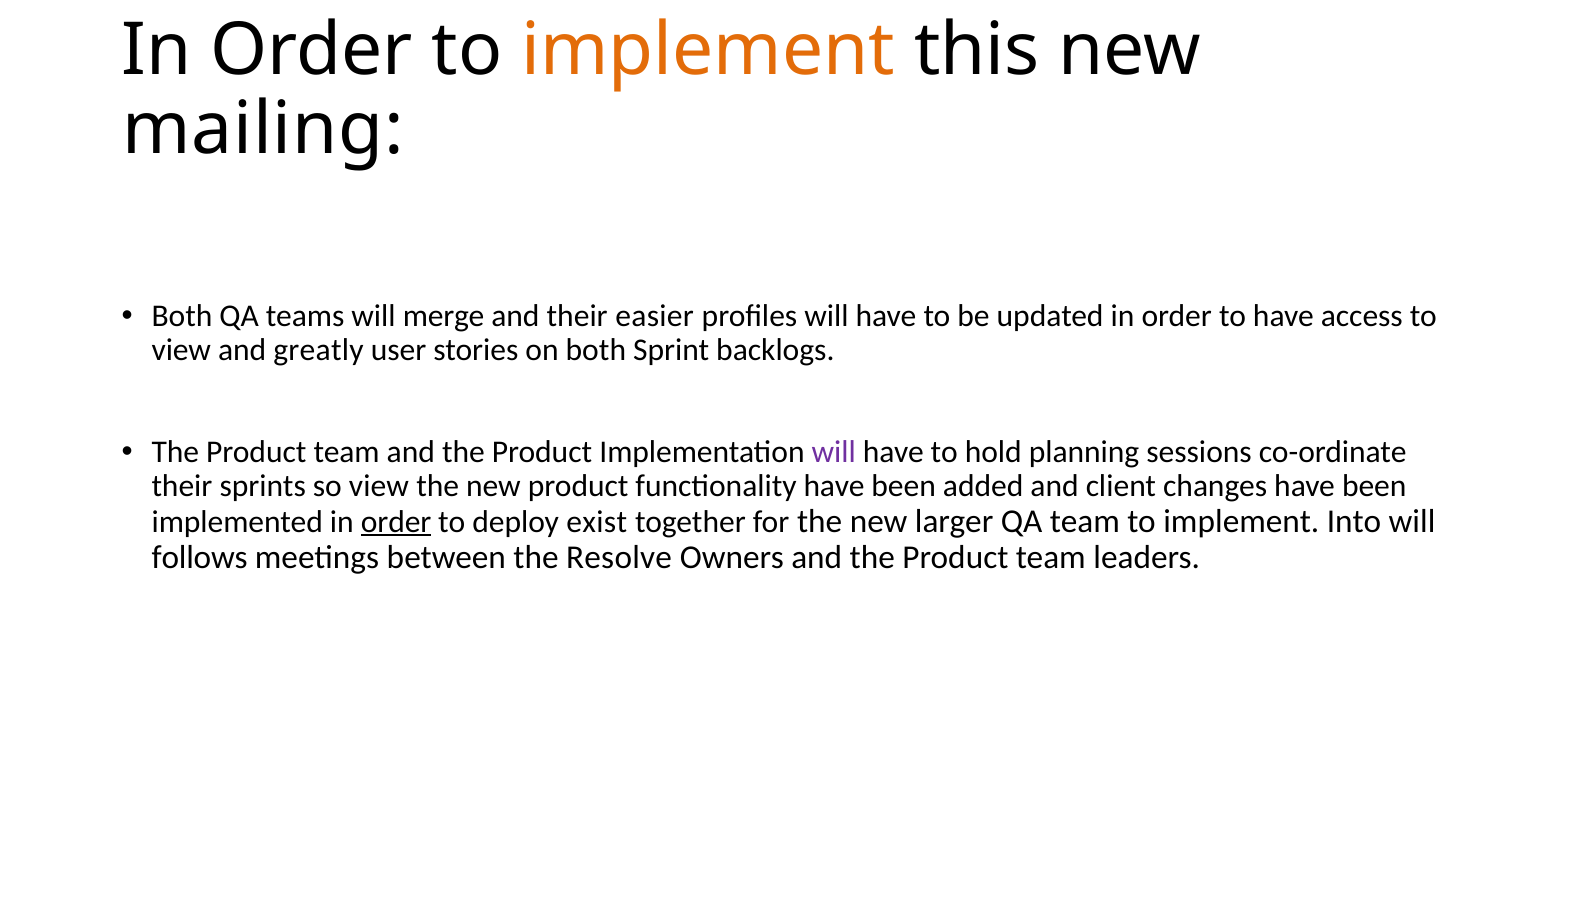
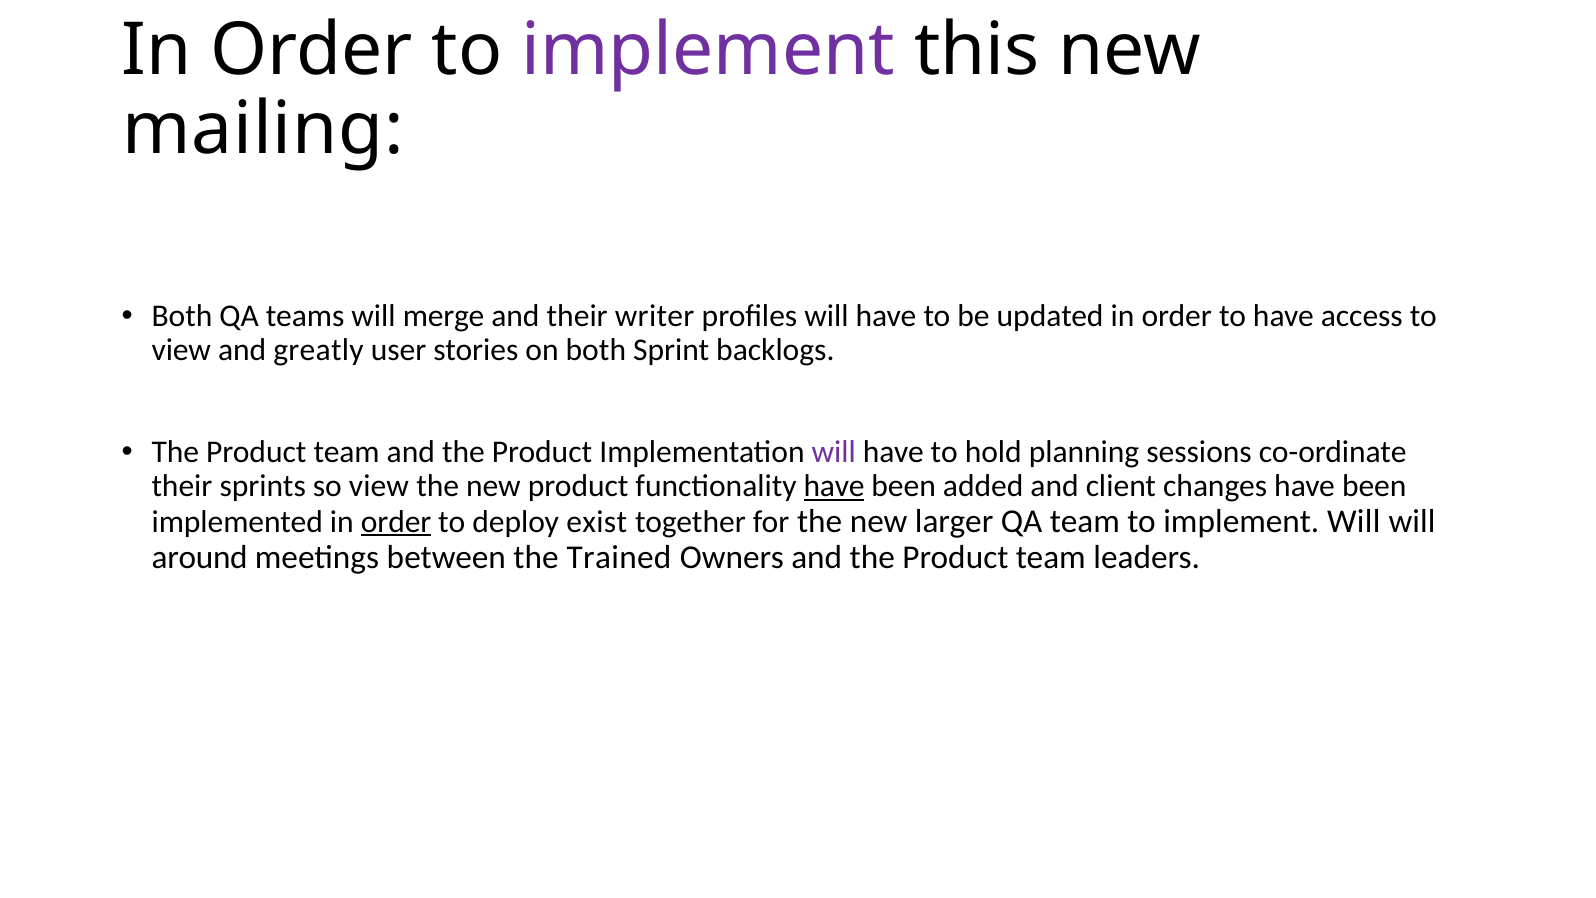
implement colour: orange -> purple (708, 51)
easier: easier -> writer (655, 316)
have underline: none -> present (834, 486)
implement Into: Into -> Will (1354, 521)
follows: follows -> around (200, 557)
Resolve: Resolve -> Trained (619, 557)
